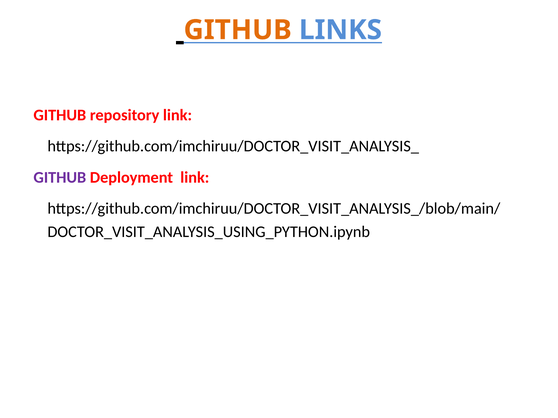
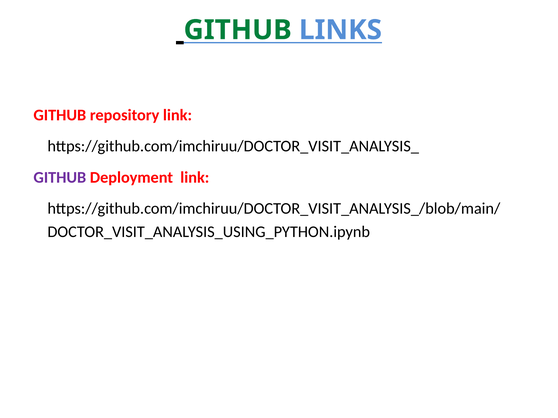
GITHUB colour: orange -> green (238, 30)
